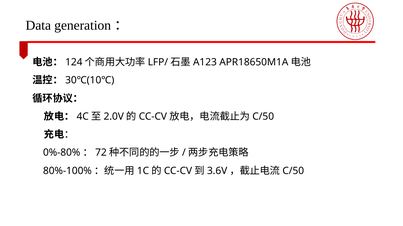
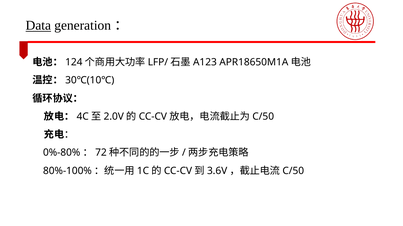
Data underline: none -> present (38, 26)
